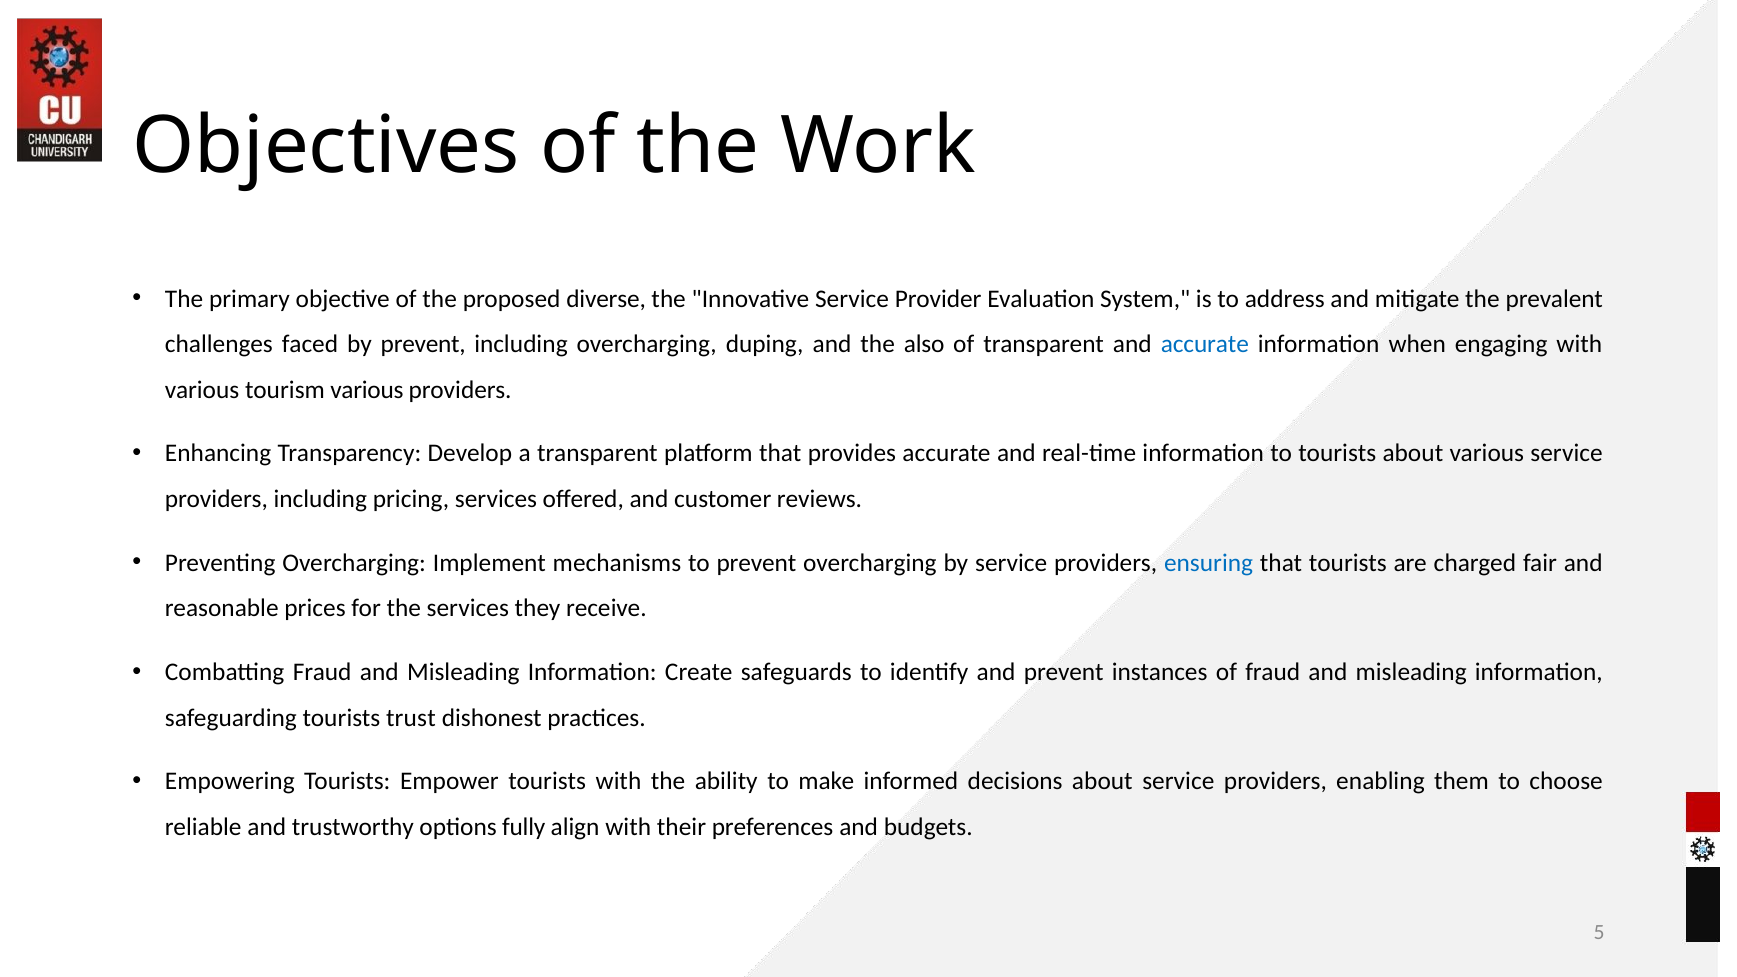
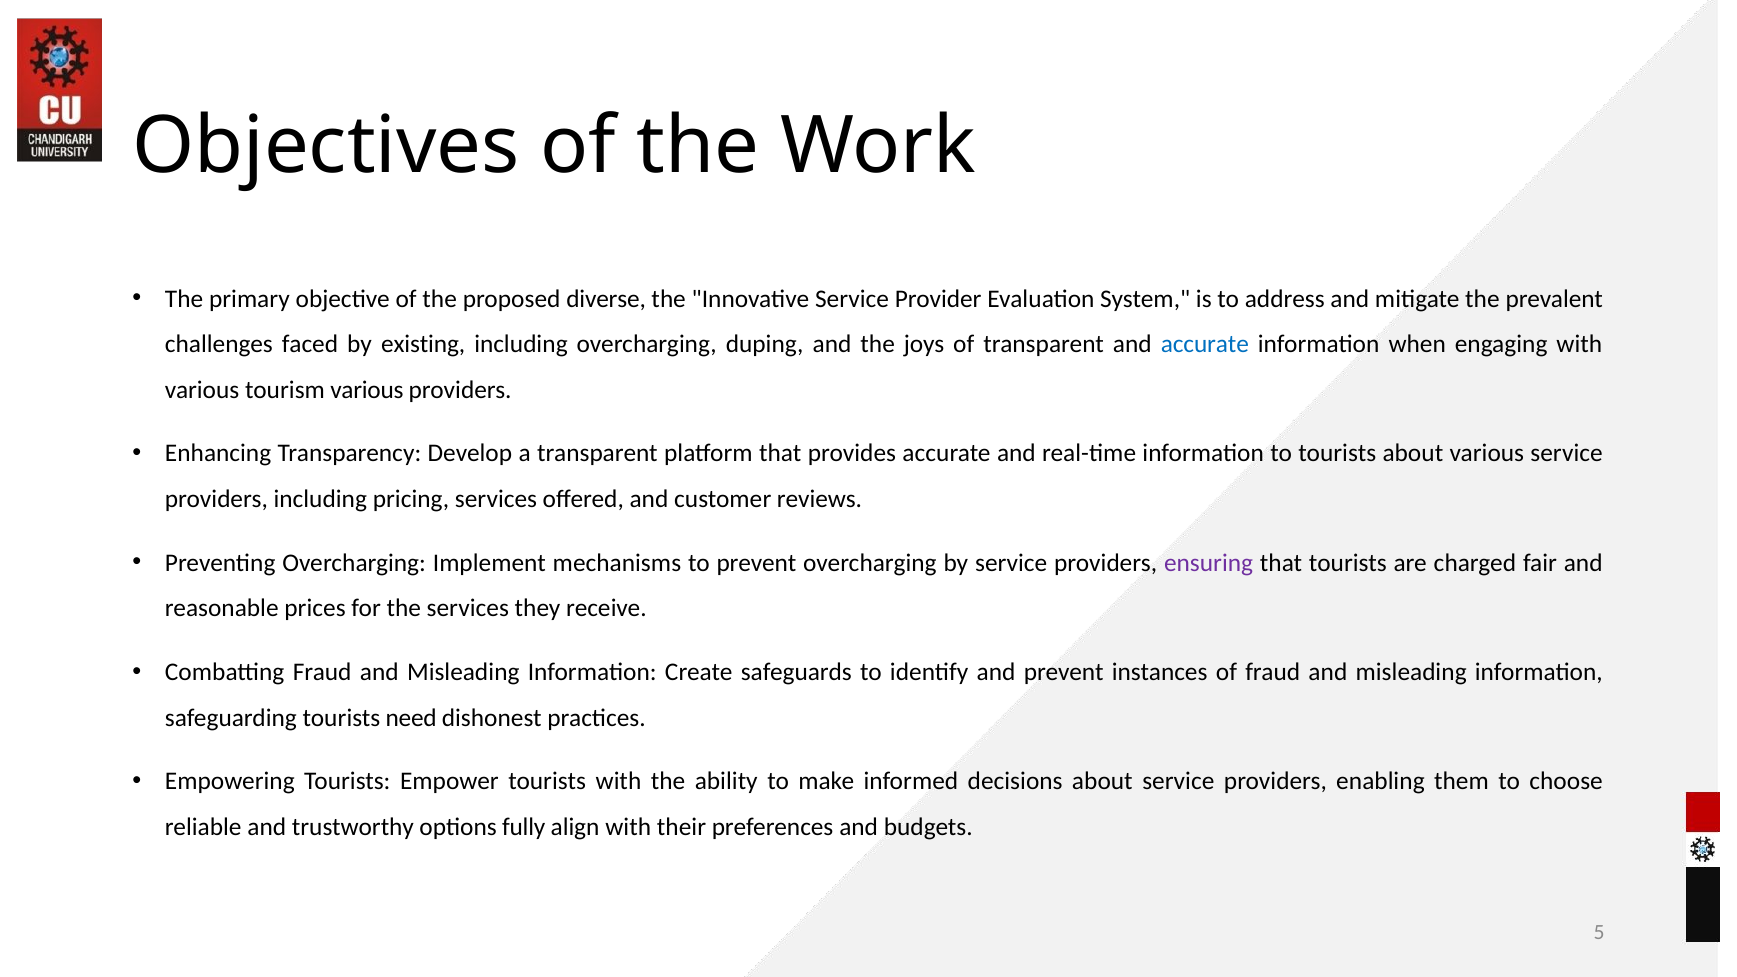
by prevent: prevent -> existing (423, 344)
also: also -> joys (924, 344)
ensuring colour: blue -> purple (1209, 563)
trust: trust -> need (411, 718)
